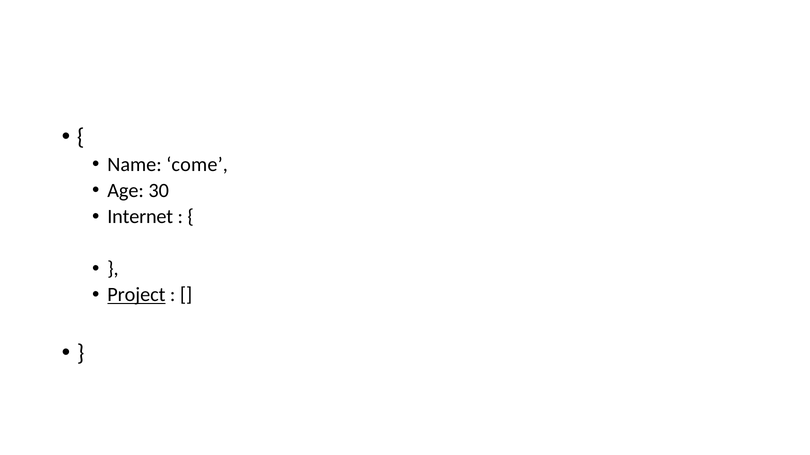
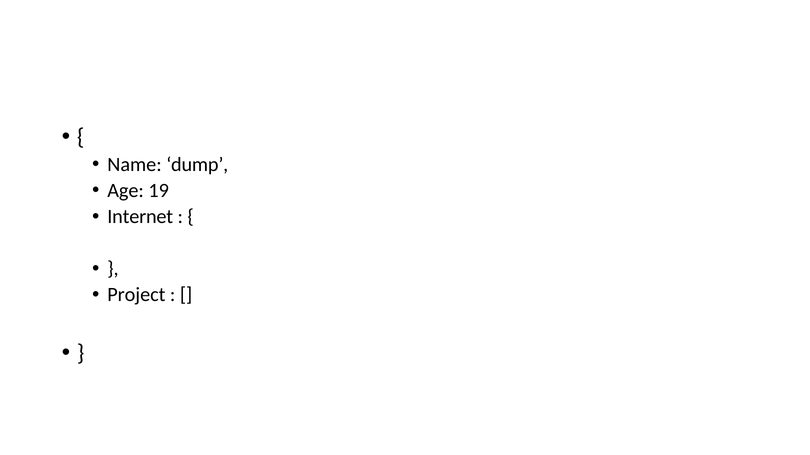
come: come -> dump (197, 165)
30: 30 -> 19 (159, 191)
Project underline: present -> none (136, 295)
